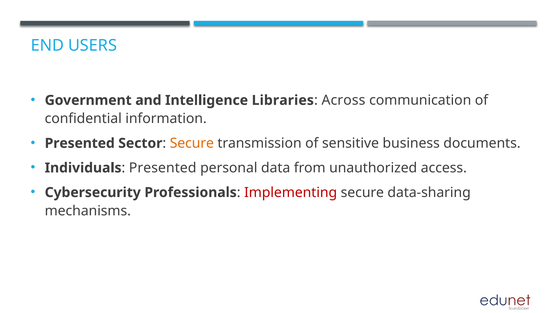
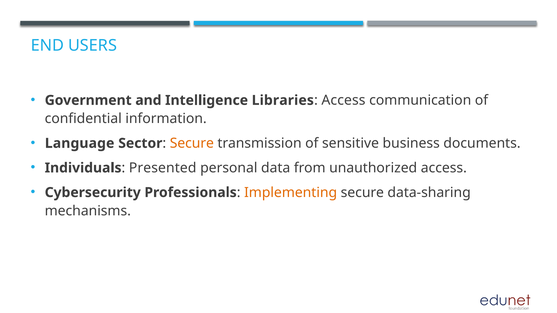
Across: Across -> Access (343, 100)
Presented: Presented -> Language (80, 143)
Implementing colour: red -> orange (291, 193)
